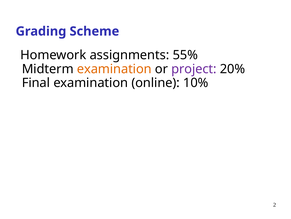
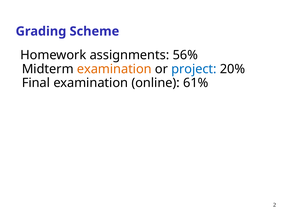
55%: 55% -> 56% (185, 55)
project colour: purple -> blue (194, 69)
10%: 10% -> 61% (196, 83)
